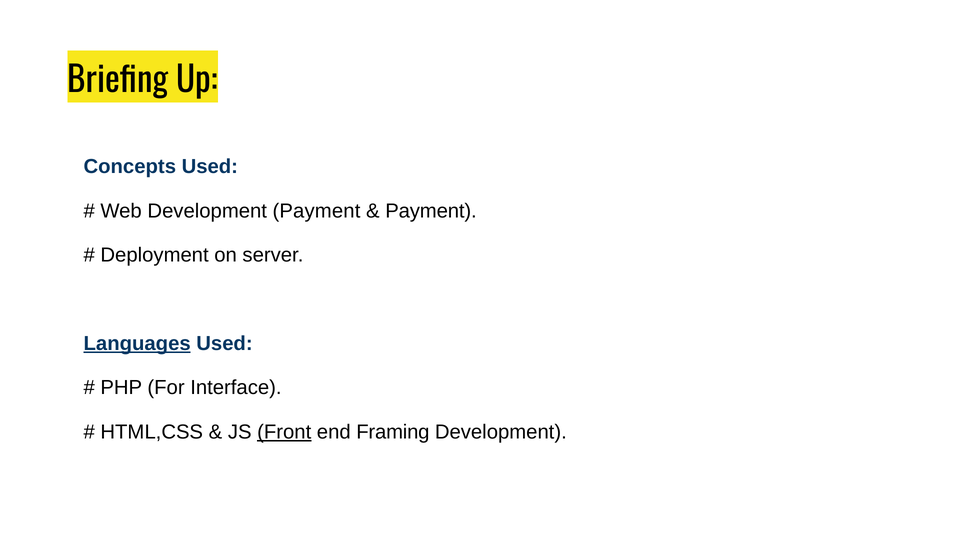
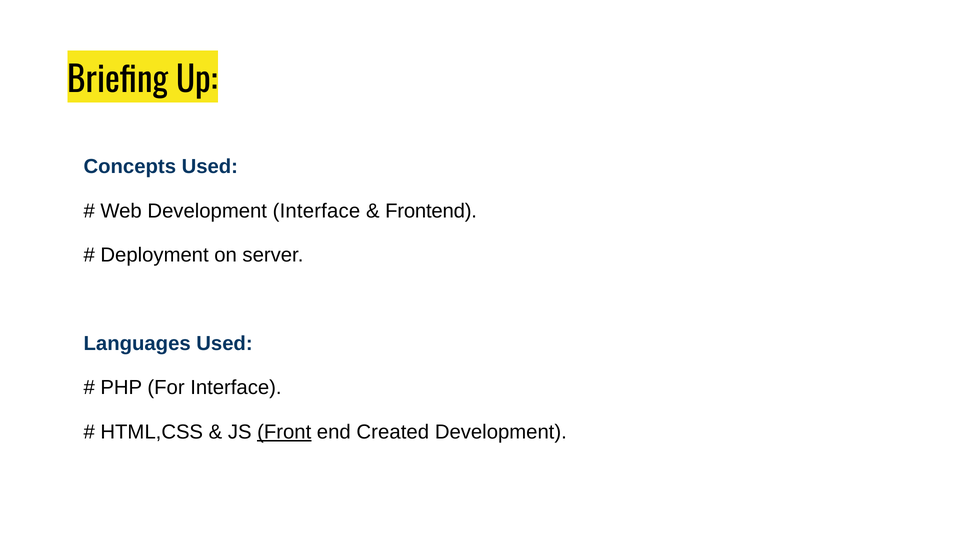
Development Payment: Payment -> Interface (316, 211)
Payment: Payment -> Frontend (431, 211)
Languages underline: present -> none (137, 344)
Framing: Framing -> Created (393, 432)
